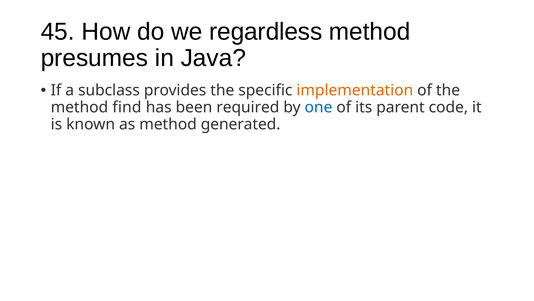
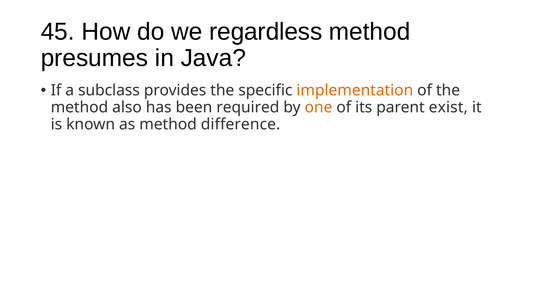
find: find -> also (127, 107)
one colour: blue -> orange (318, 107)
code: code -> exist (448, 107)
generated: generated -> difference (241, 124)
